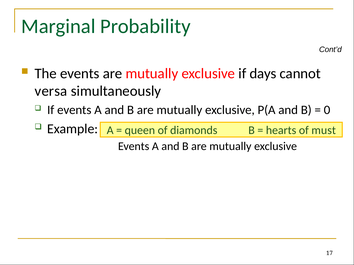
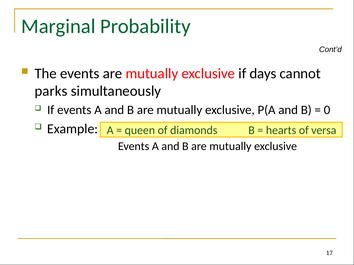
versa: versa -> parks (51, 91)
must: must -> versa (324, 131)
